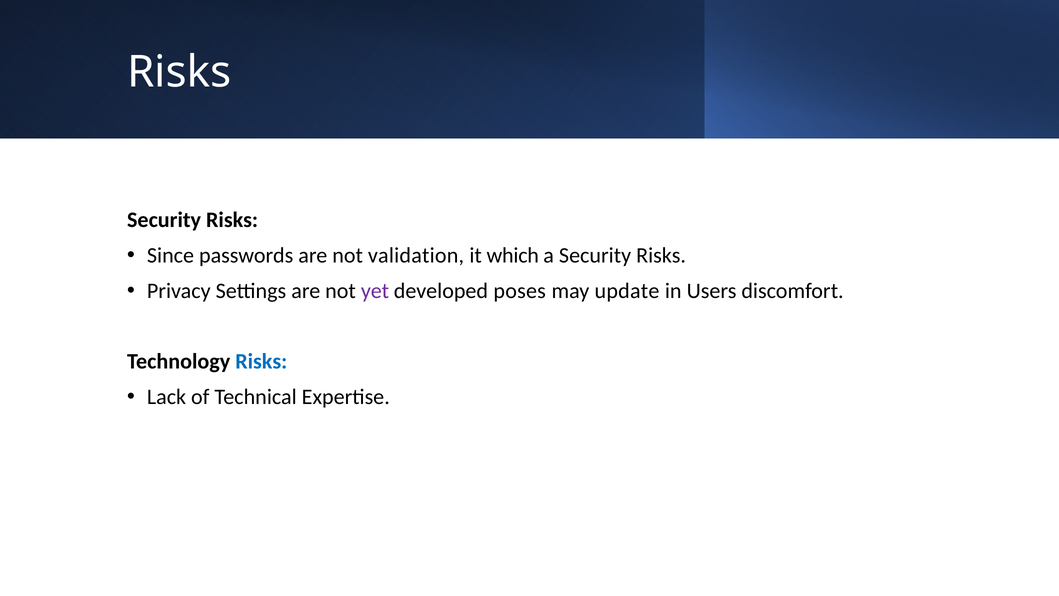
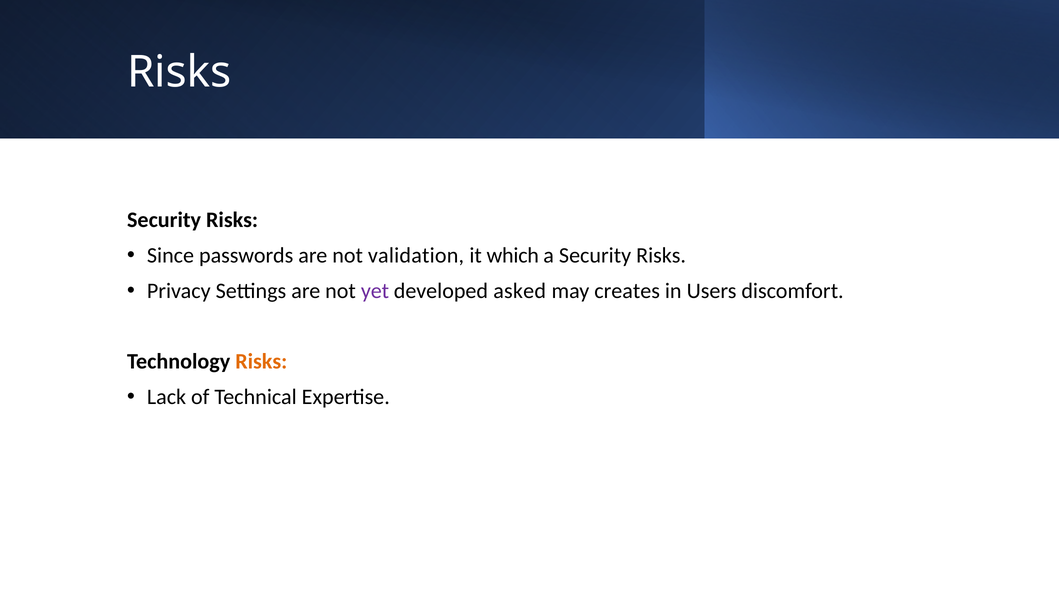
poses: poses -> asked (520, 291)
update: update -> creates (627, 291)
Risks colour: blue -> orange (261, 361)
